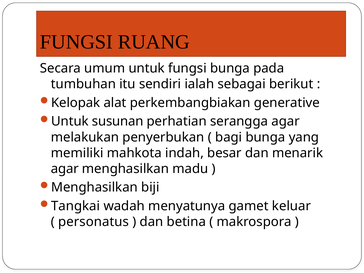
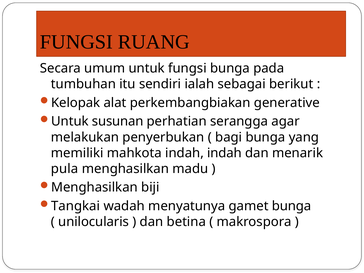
indah besar: besar -> indah (224, 153)
agar: agar -> pula (65, 169)
gamet keluar: keluar -> bunga (292, 206)
personatus: personatus -> unilocularis (94, 222)
